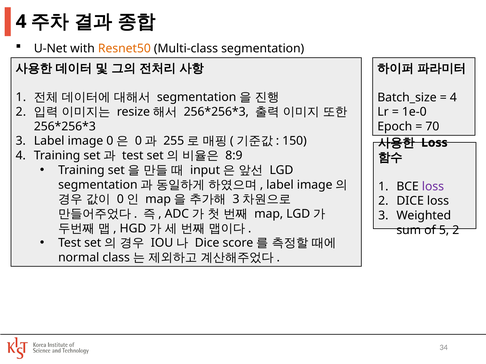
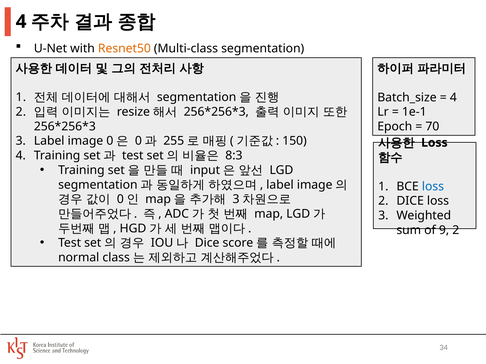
1e-0: 1e-0 -> 1e-1 (414, 112)
8:9: 8:9 -> 8:3 (234, 156)
loss colour: purple -> blue (433, 187)
5: 5 -> 9 (444, 230)
